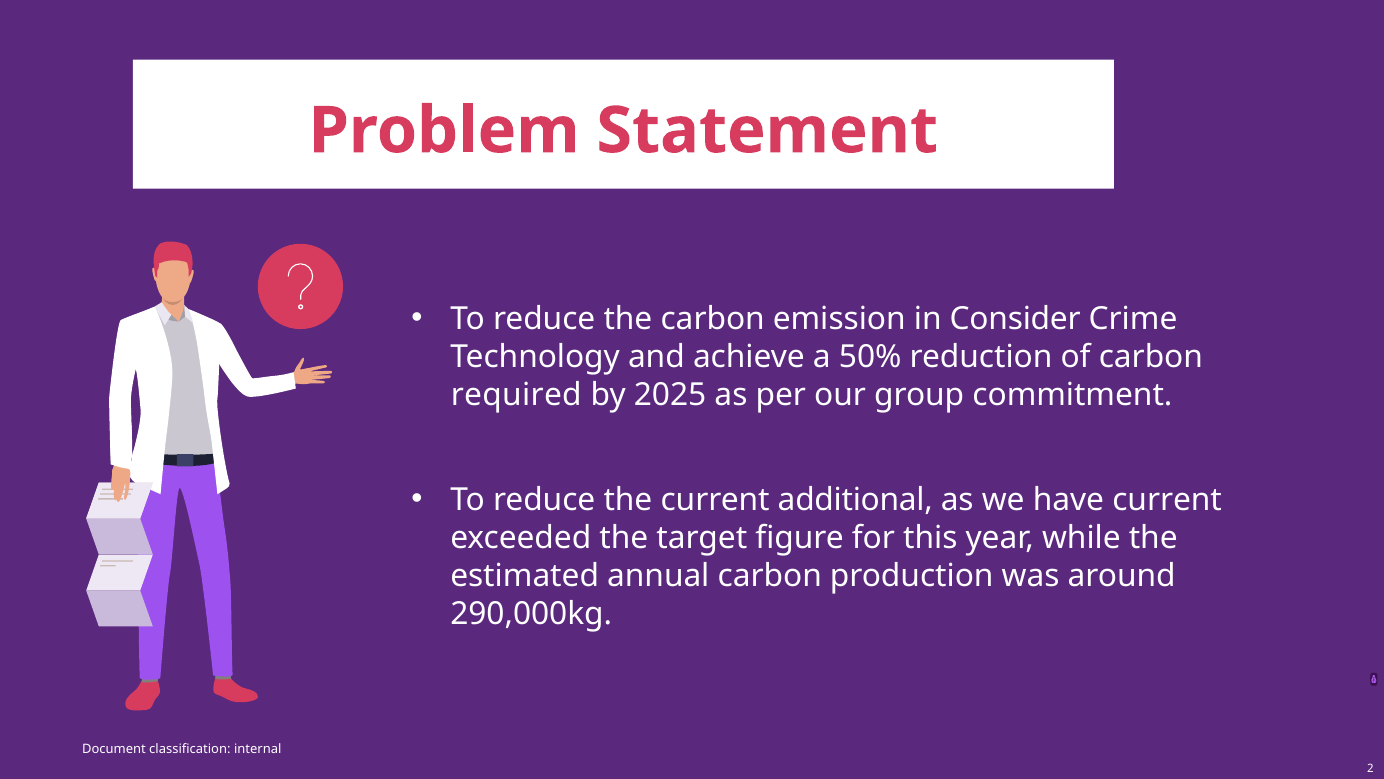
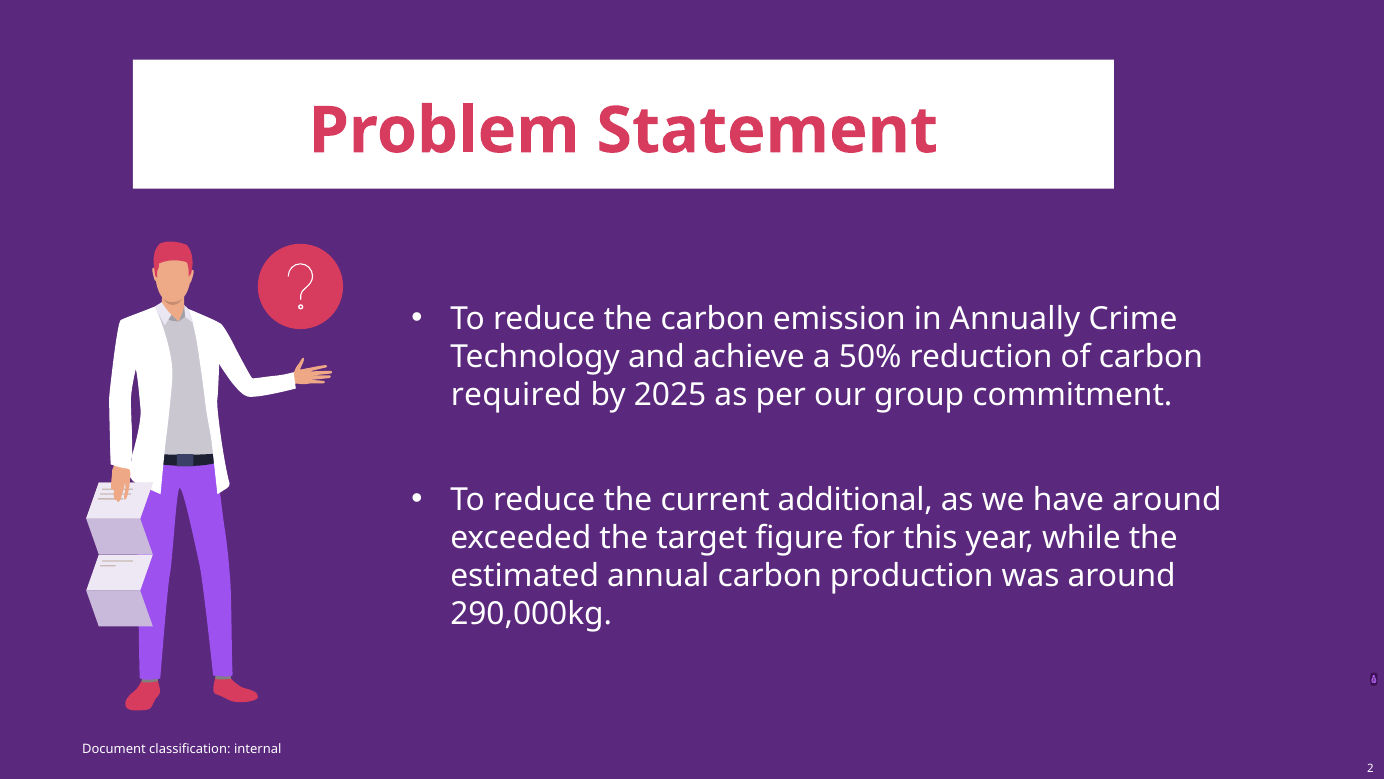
Consider: Consider -> Annually (1015, 319)
have current: current -> around (1167, 500)
